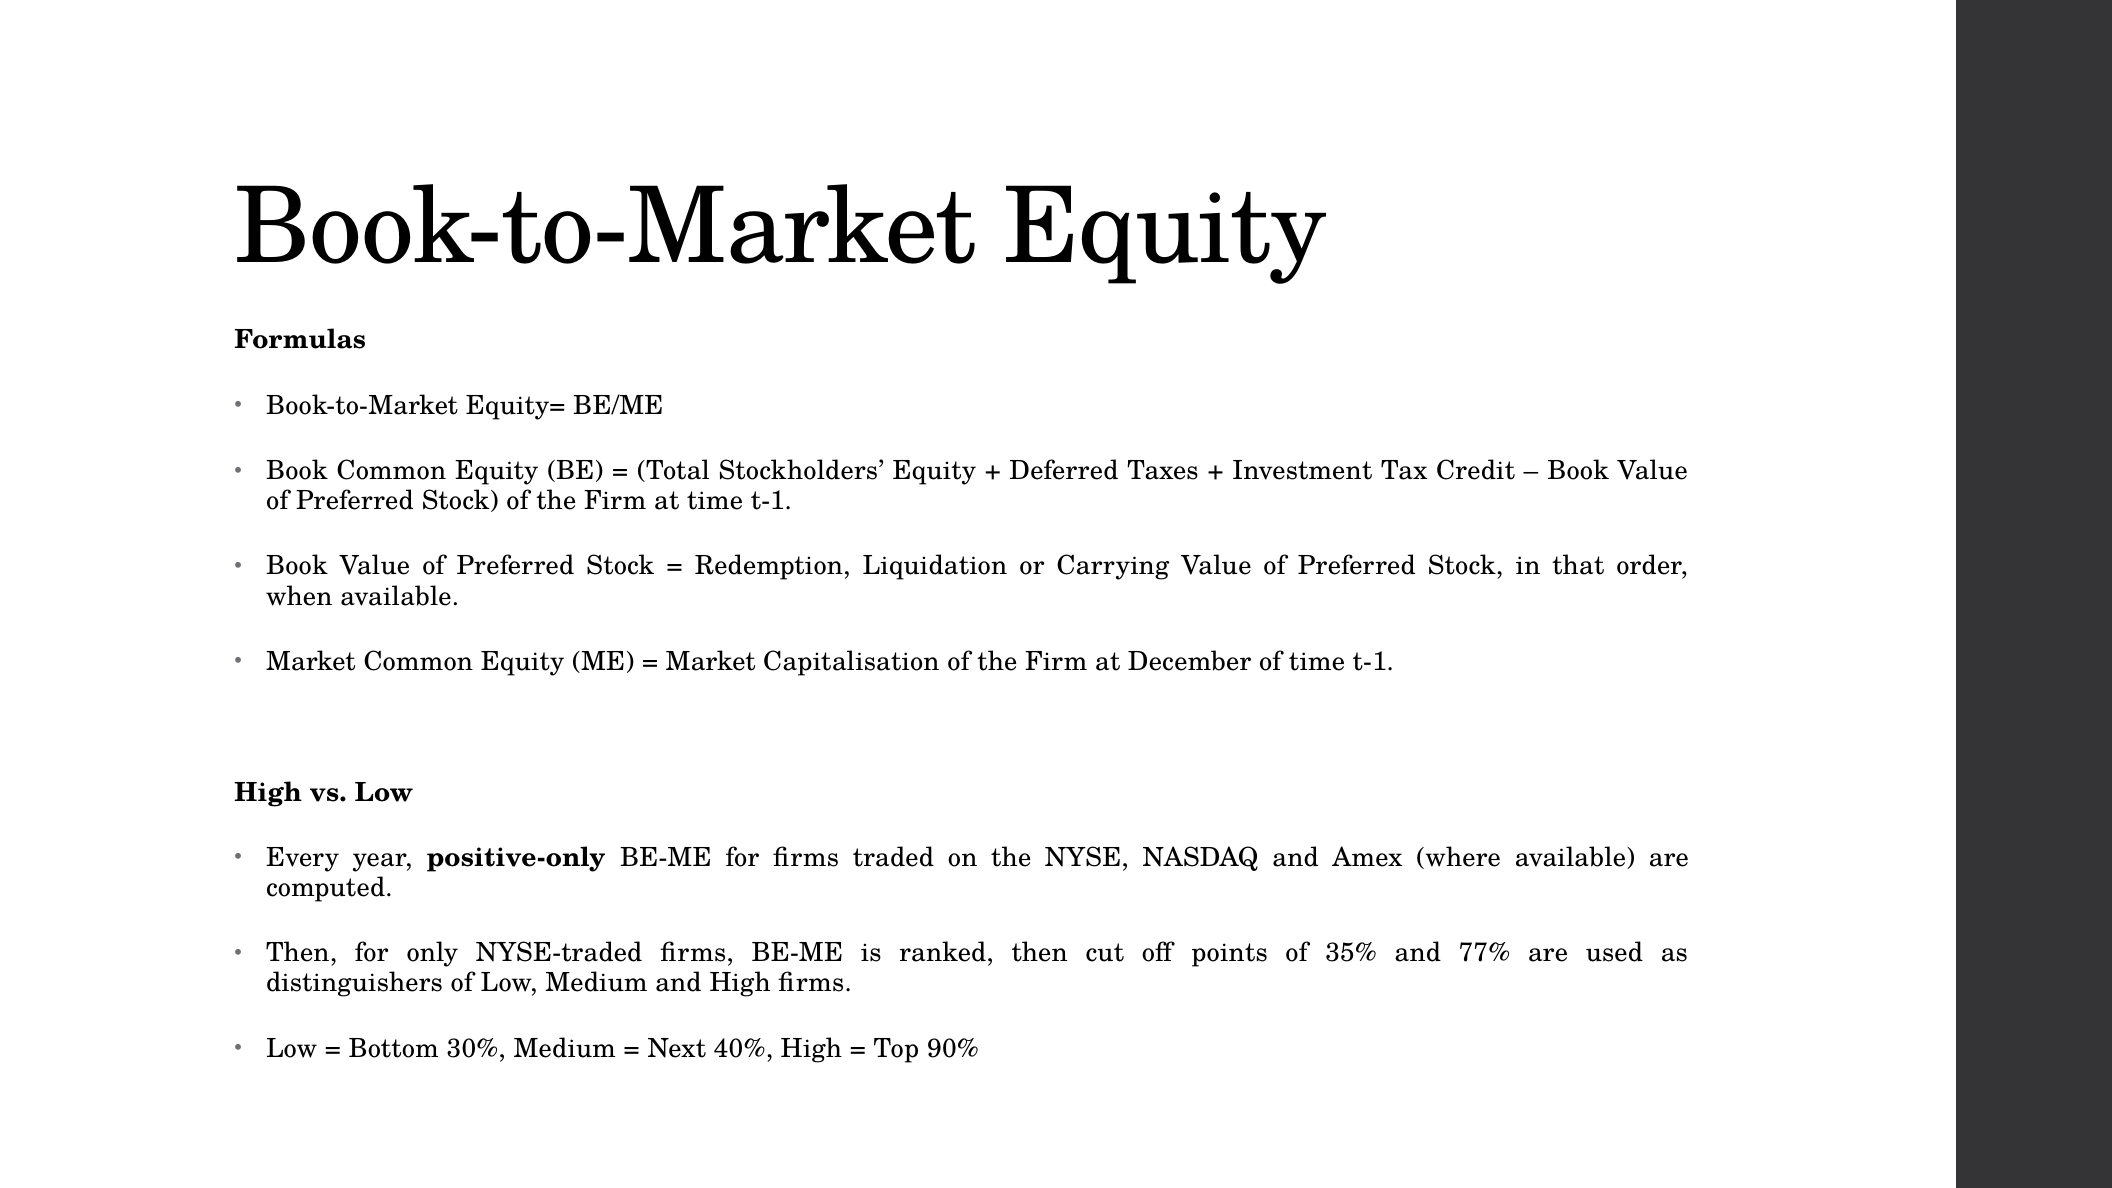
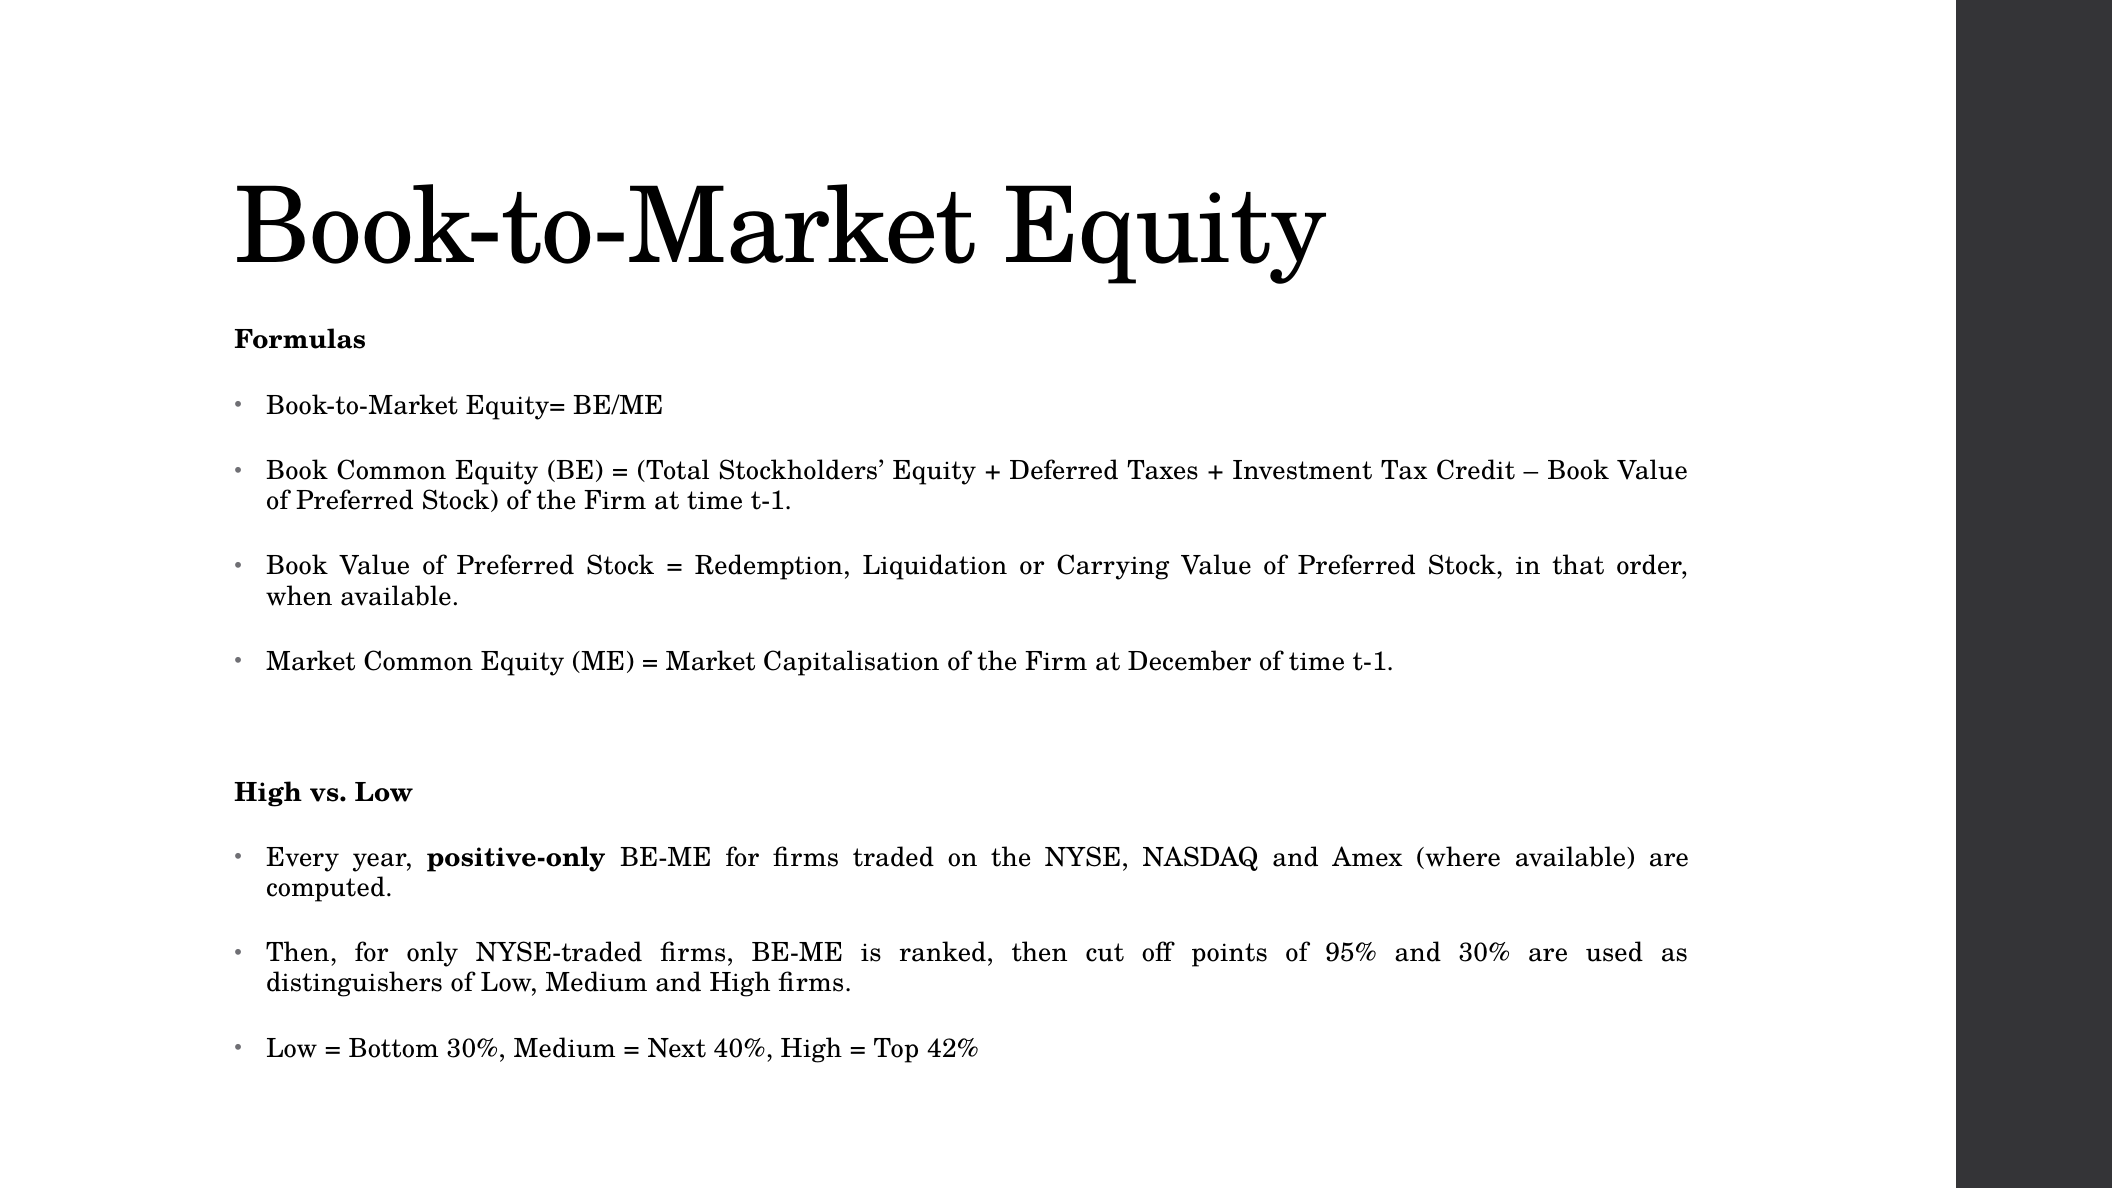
35%: 35% -> 95% (1351, 953)
and 77%: 77% -> 30% (1484, 953)
90%: 90% -> 42% (953, 1049)
